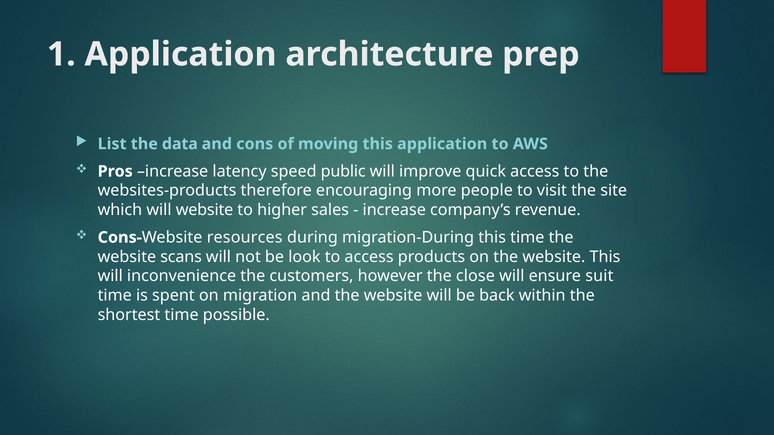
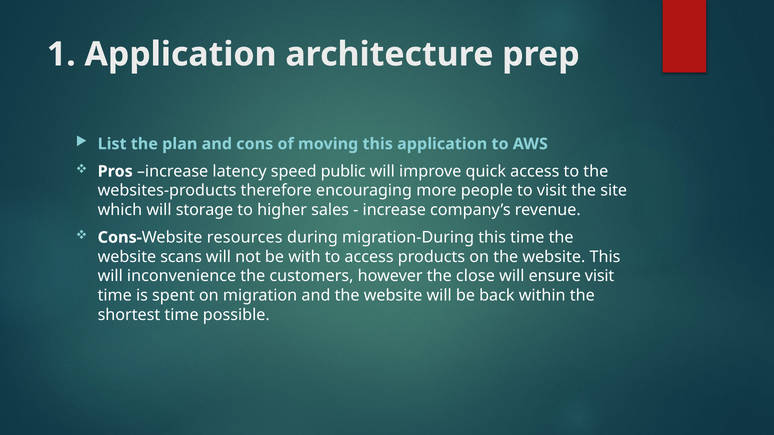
data: data -> plan (180, 144)
will website: website -> storage (205, 210)
look: look -> with (304, 257)
ensure suit: suit -> visit (600, 276)
